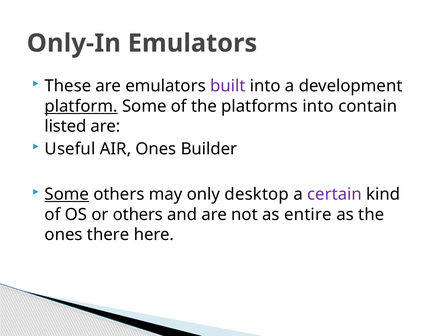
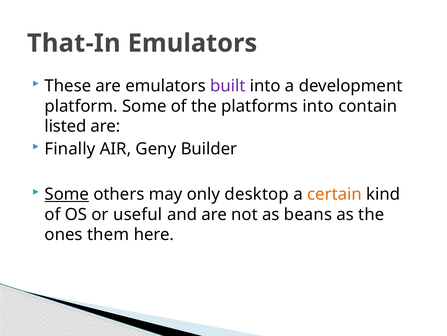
Only-In: Only-In -> That-In (74, 43)
platform underline: present -> none (81, 106)
Useful: Useful -> Finally (70, 149)
AIR Ones: Ones -> Geny (156, 149)
certain colour: purple -> orange (335, 194)
or others: others -> useful (138, 214)
entire: entire -> beans (308, 214)
there: there -> them (108, 234)
